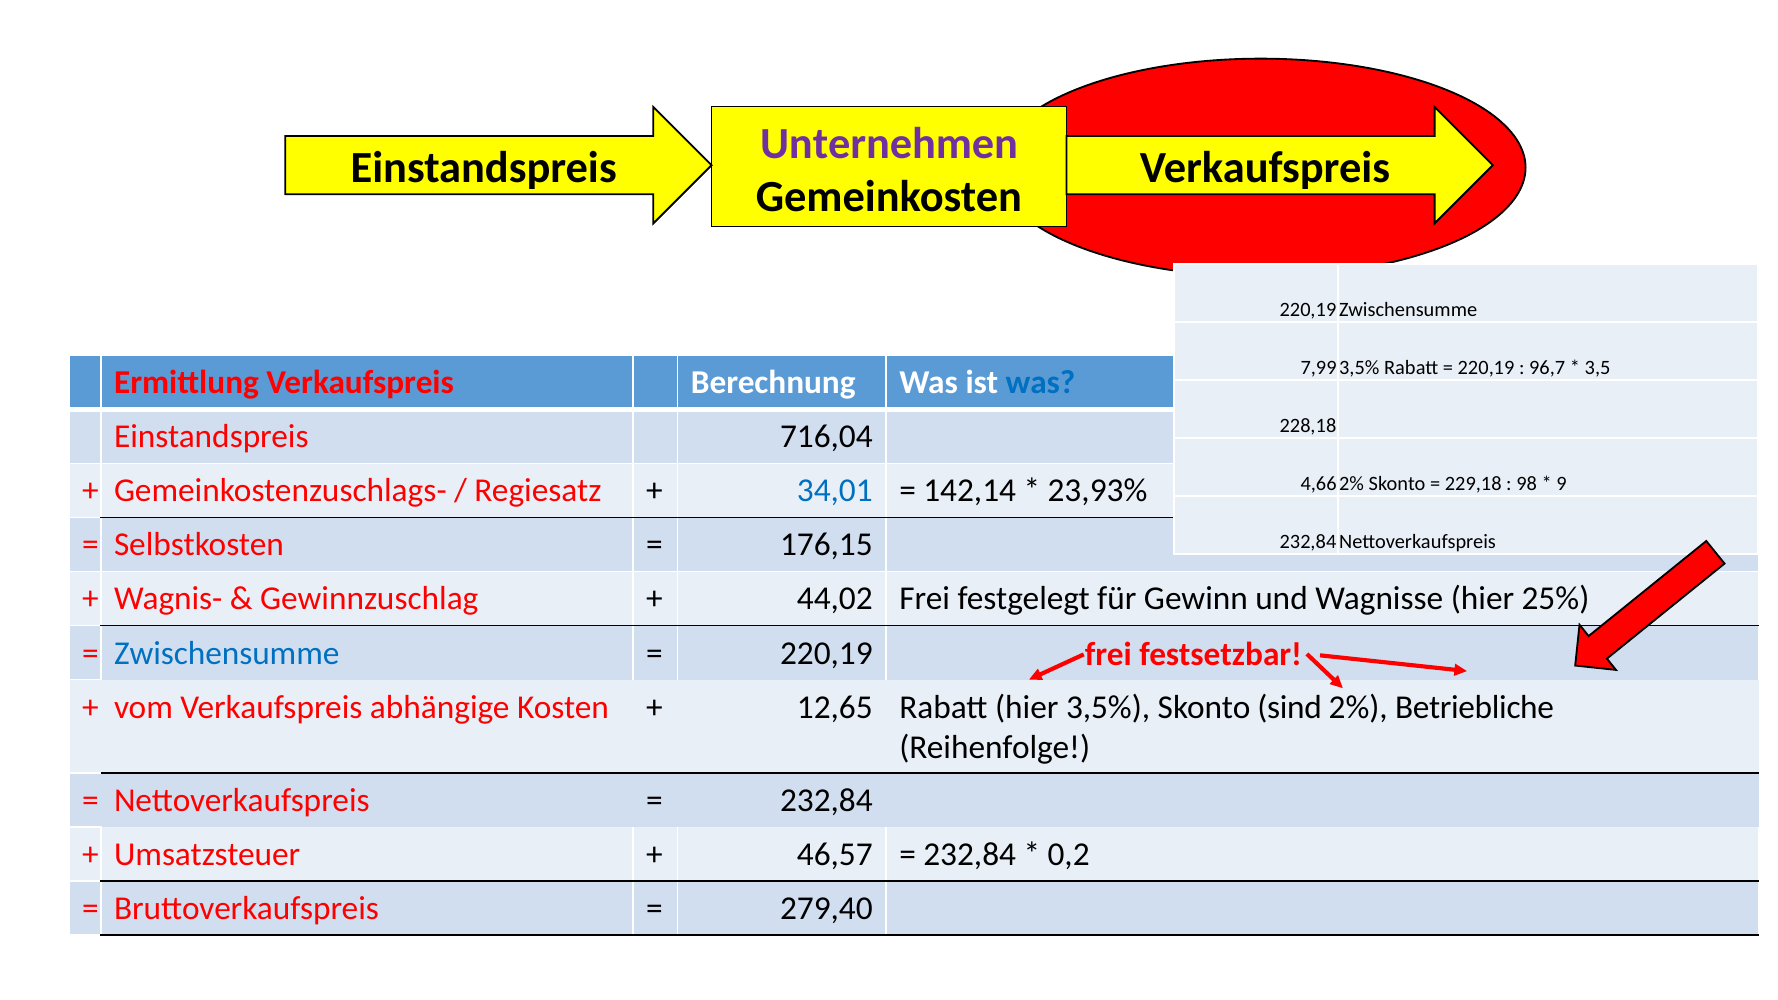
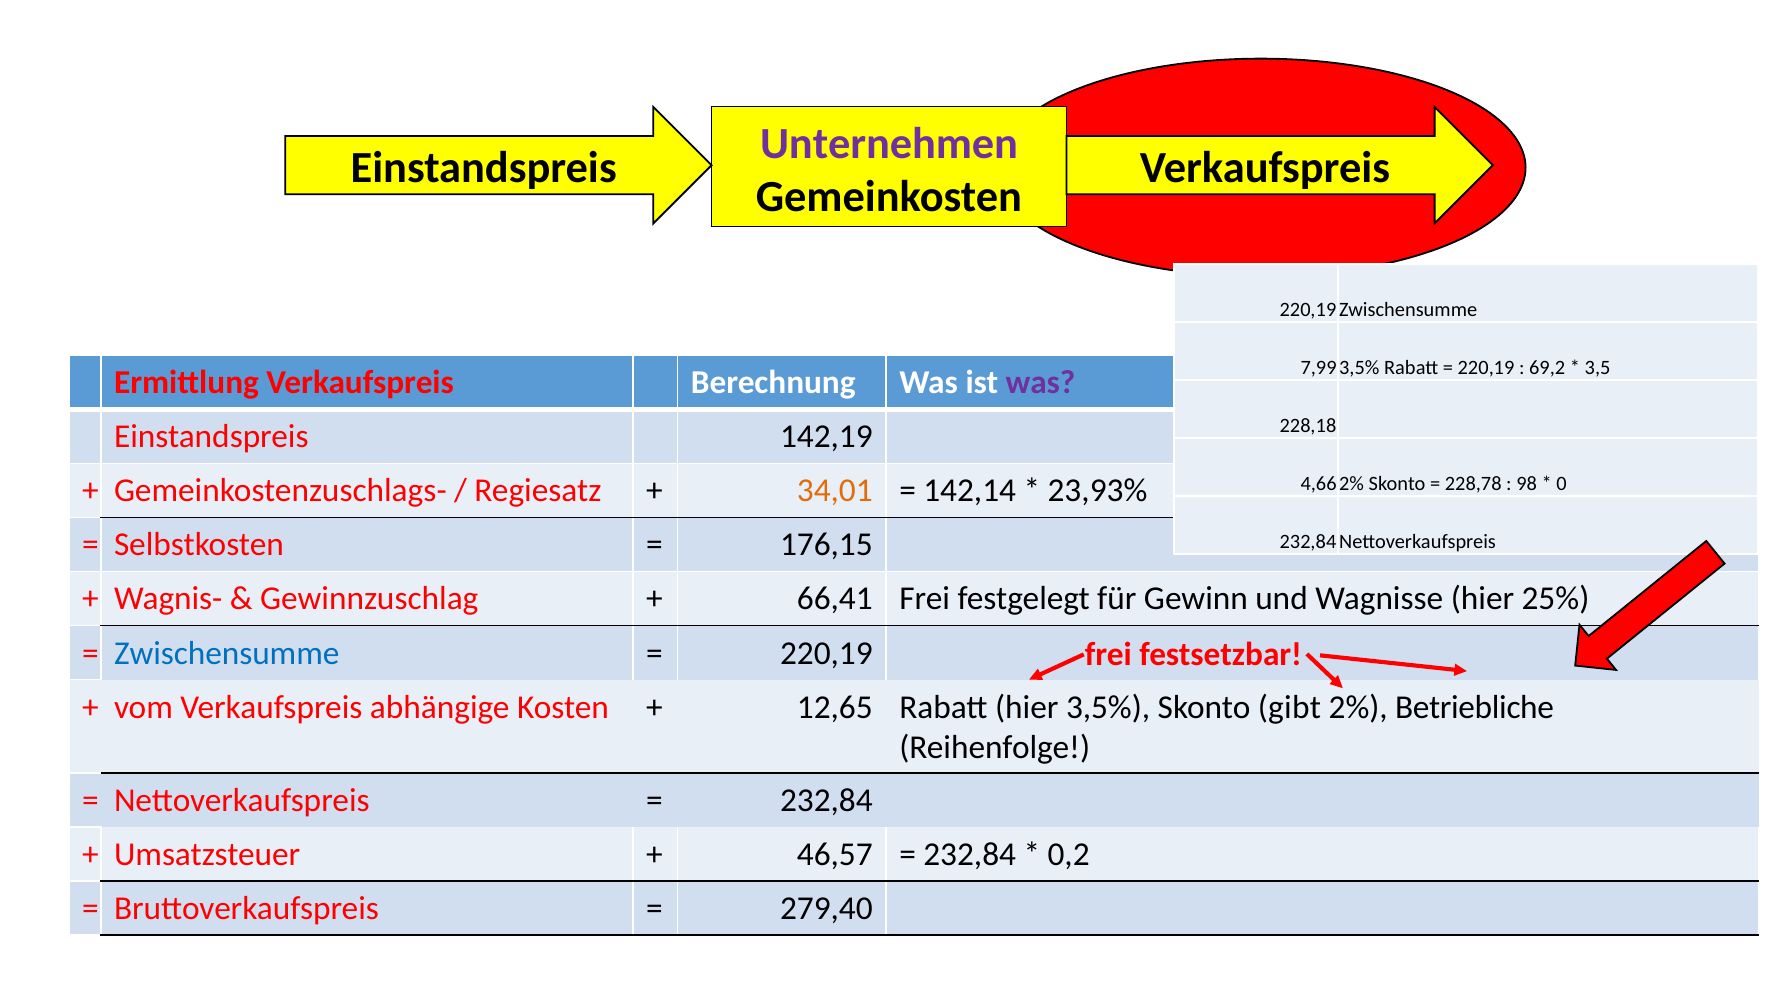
96,7: 96,7 -> 69,2 (1547, 368)
was colour: blue -> purple (1040, 383)
716,04: 716,04 -> 142,19 (826, 437)
229,18: 229,18 -> 228,78 (1473, 484)
9: 9 -> 0 (1562, 484)
34,01 colour: blue -> orange (835, 491)
44,02: 44,02 -> 66,41 (835, 599)
sind: sind -> gibt (1289, 707)
